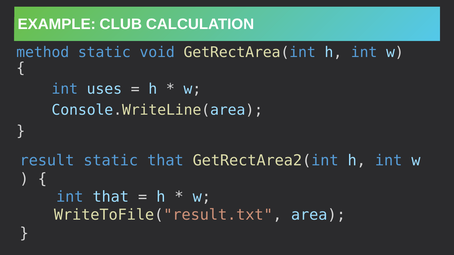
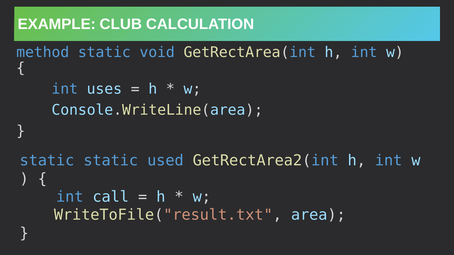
result: result -> static (47, 161)
static that: that -> used (165, 161)
int that: that -> call (111, 197)
